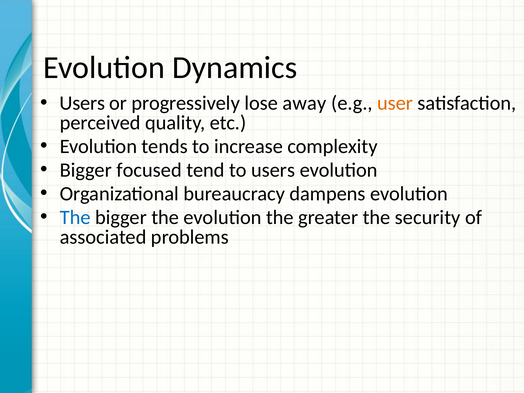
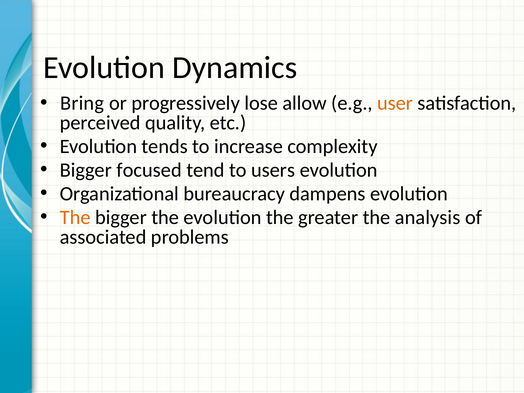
Users: Users -> Bring (82, 103)
away: away -> allow (305, 103)
The colour: blue -> orange (75, 217)
security: security -> analysis (428, 217)
